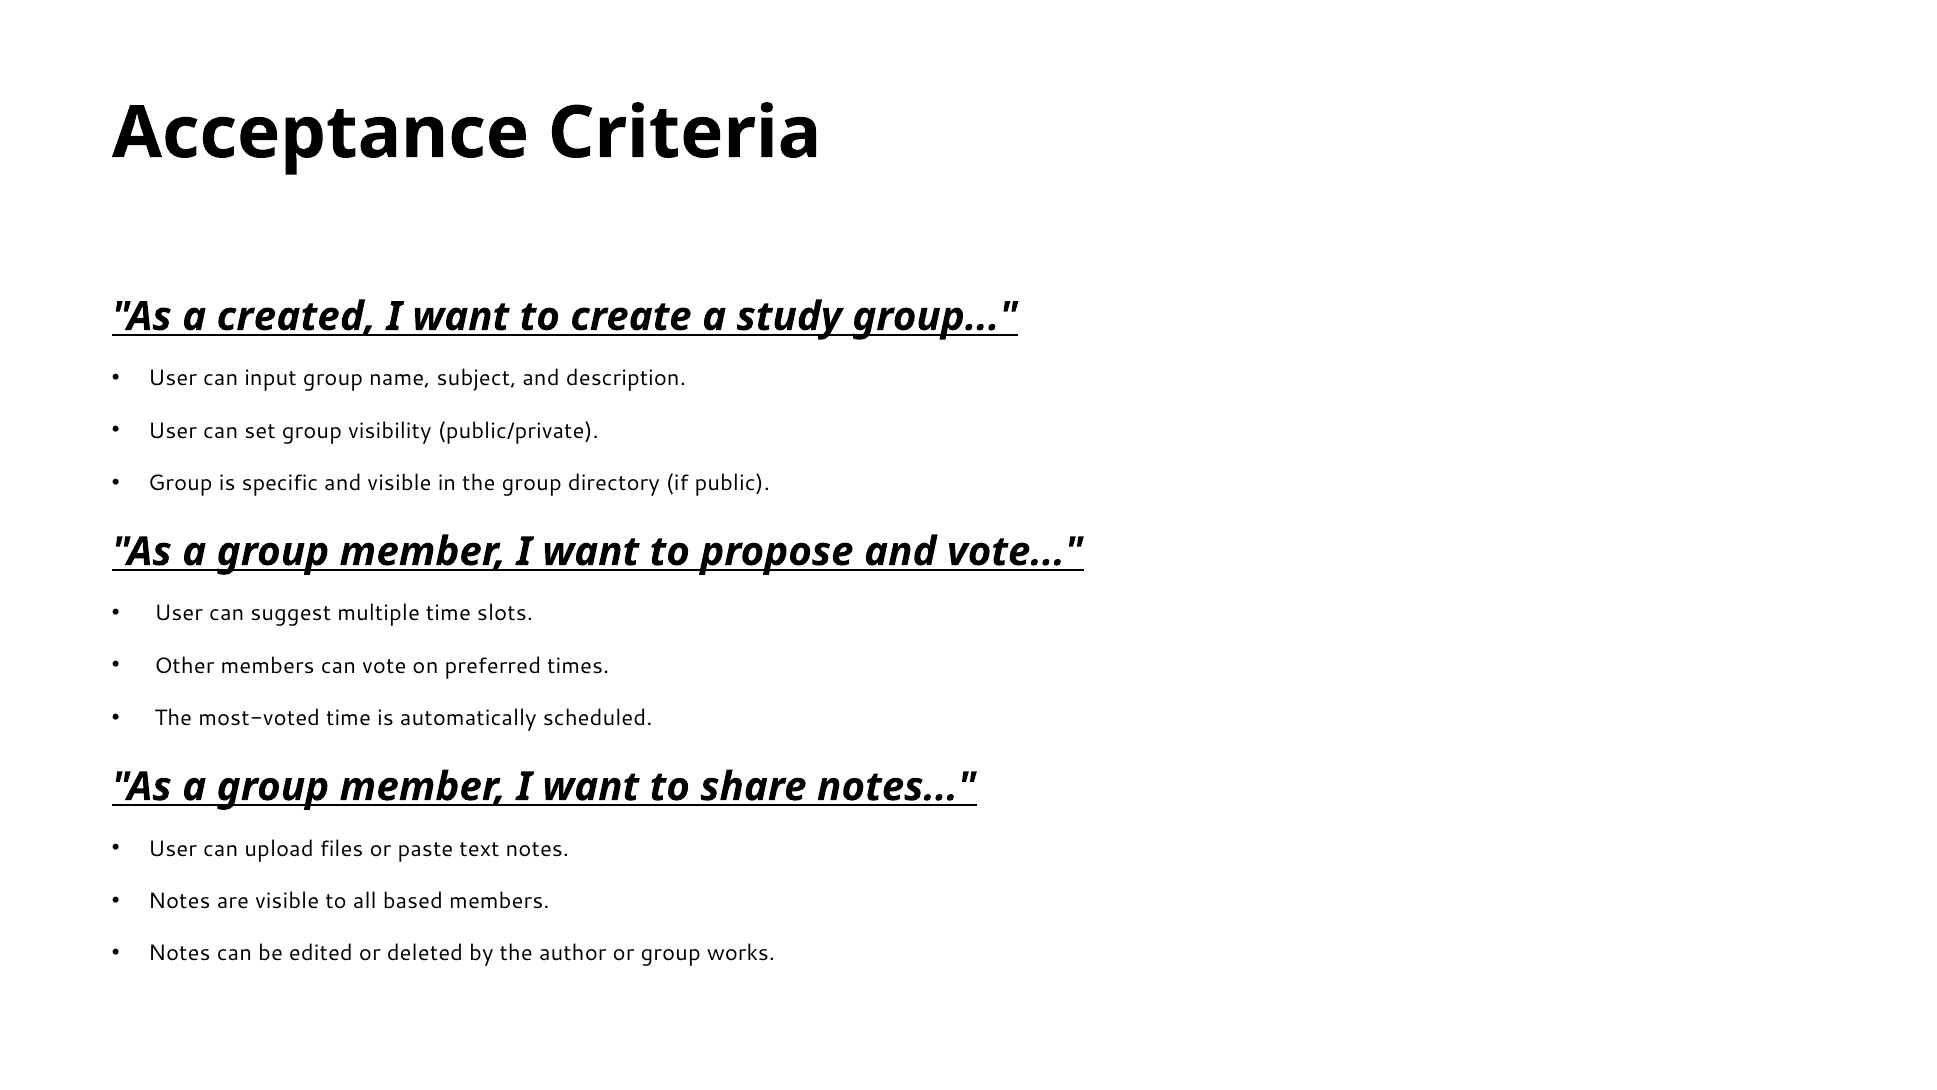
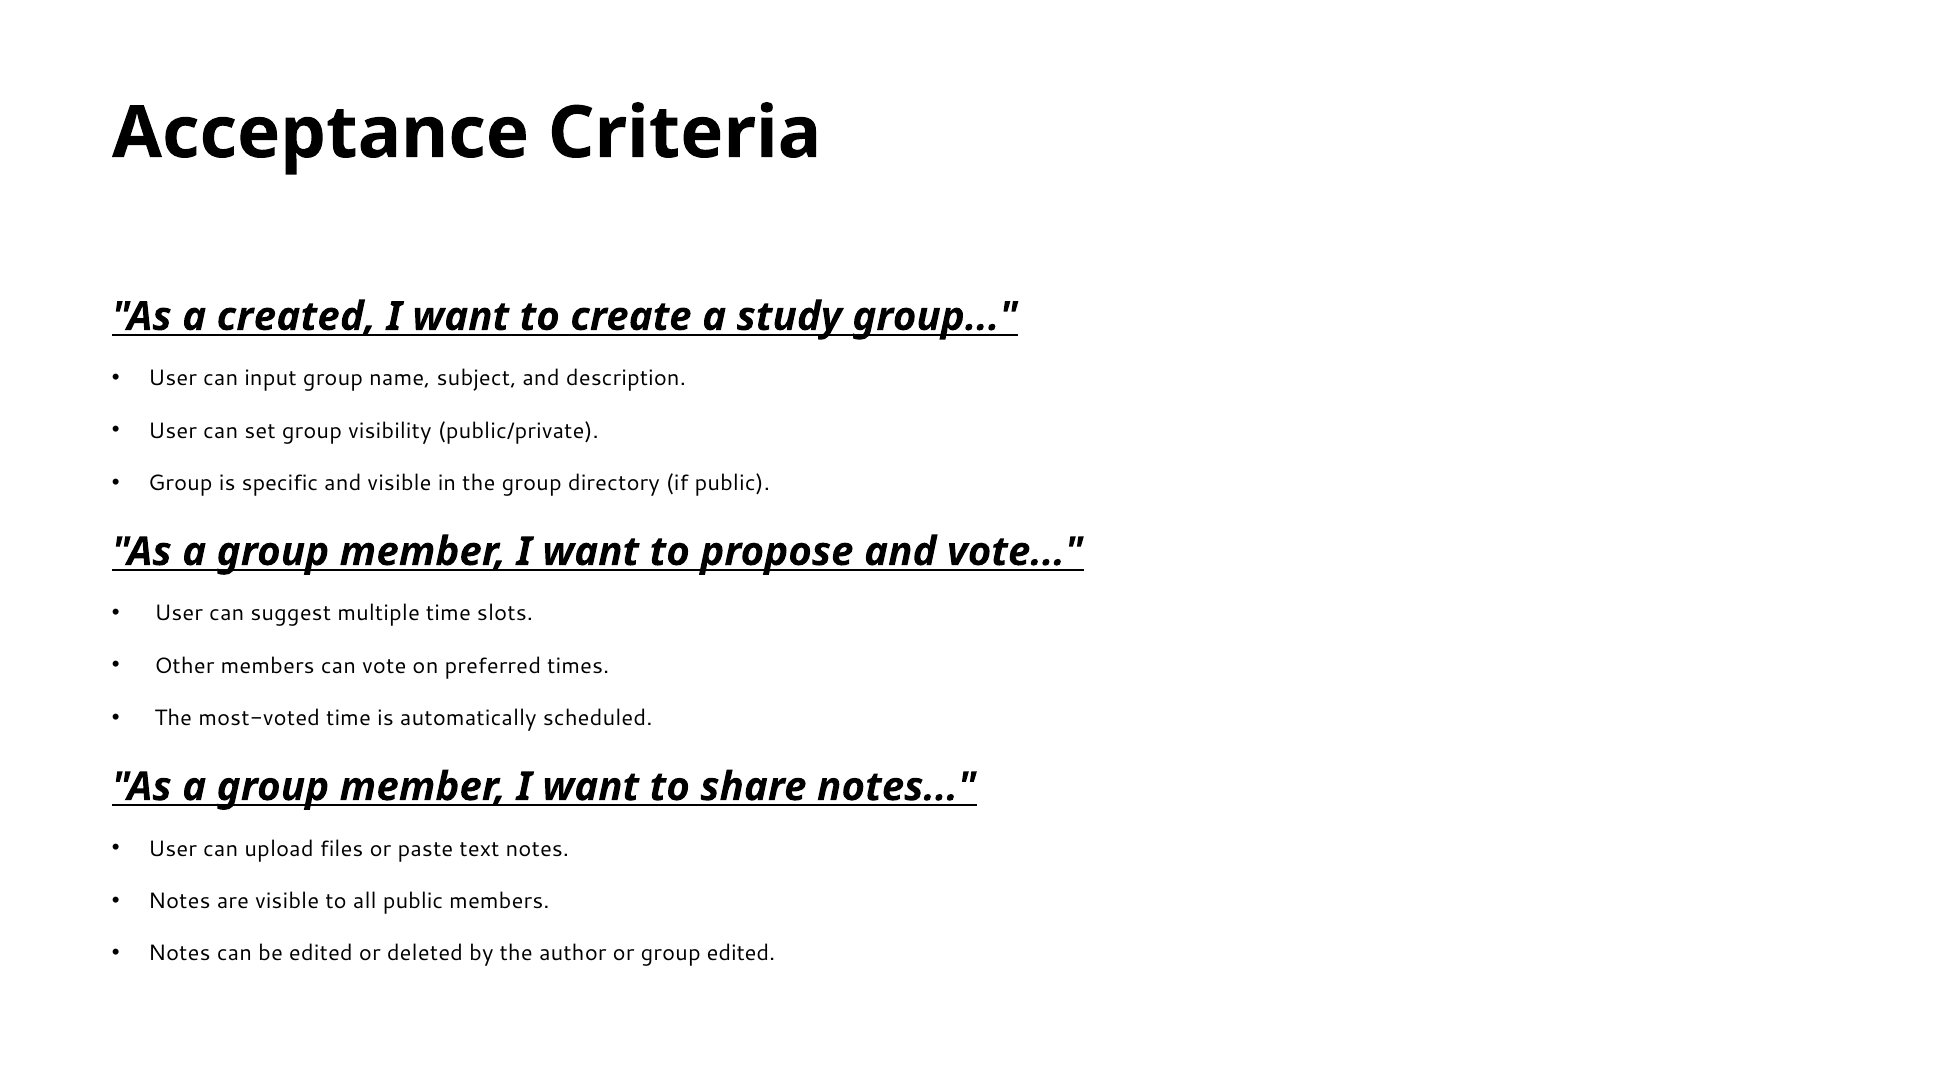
all based: based -> public (413, 901)
group works: works -> edited (741, 953)
